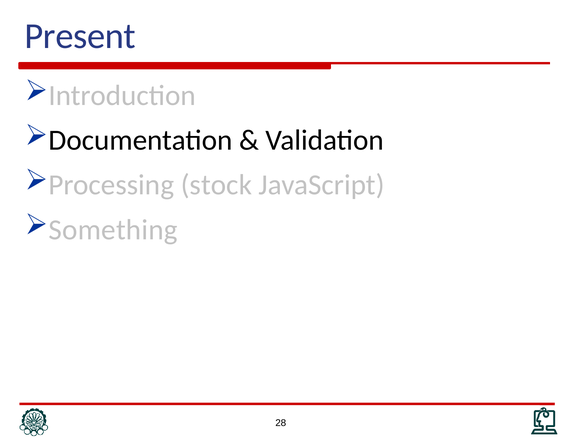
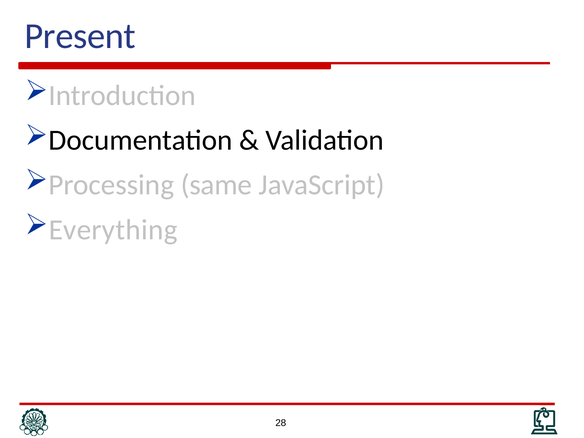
stock: stock -> same (216, 185)
Something: Something -> Everything (113, 230)
